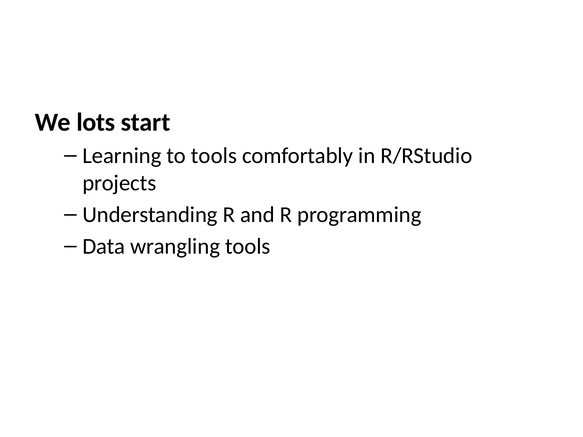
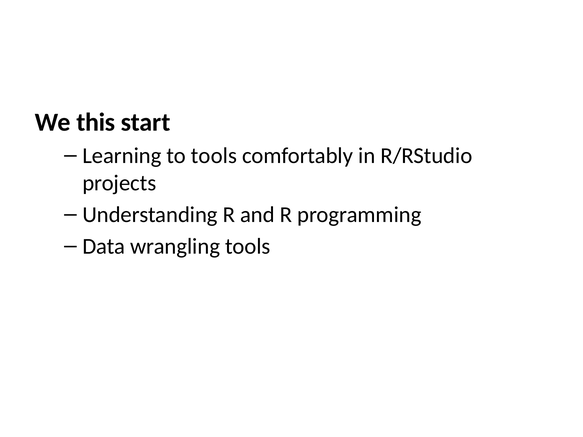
lots: lots -> this (96, 122)
